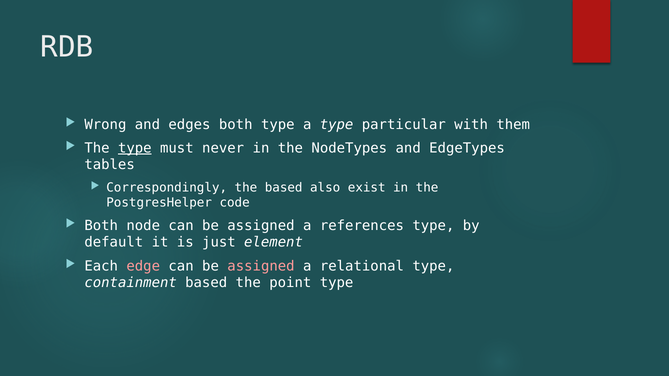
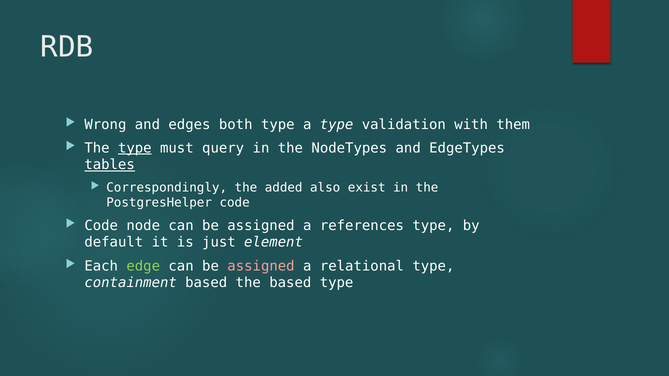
particular: particular -> validation (404, 125)
never: never -> query (223, 148)
tables underline: none -> present (110, 165)
the based: based -> added (284, 188)
Both: Both -> Code (101, 226)
edge colour: pink -> light green (143, 266)
the point: point -> based (290, 283)
